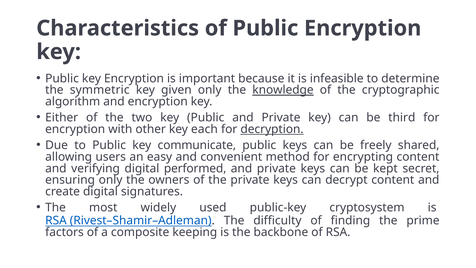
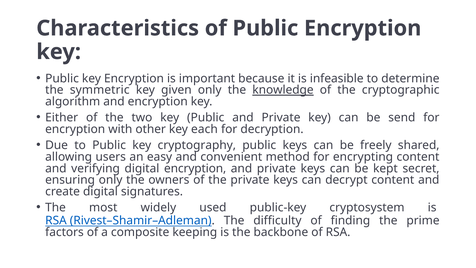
third: third -> send (402, 118)
decryption underline: present -> none (272, 129)
communicate: communicate -> cryptography (197, 145)
digital performed: performed -> encryption (195, 168)
